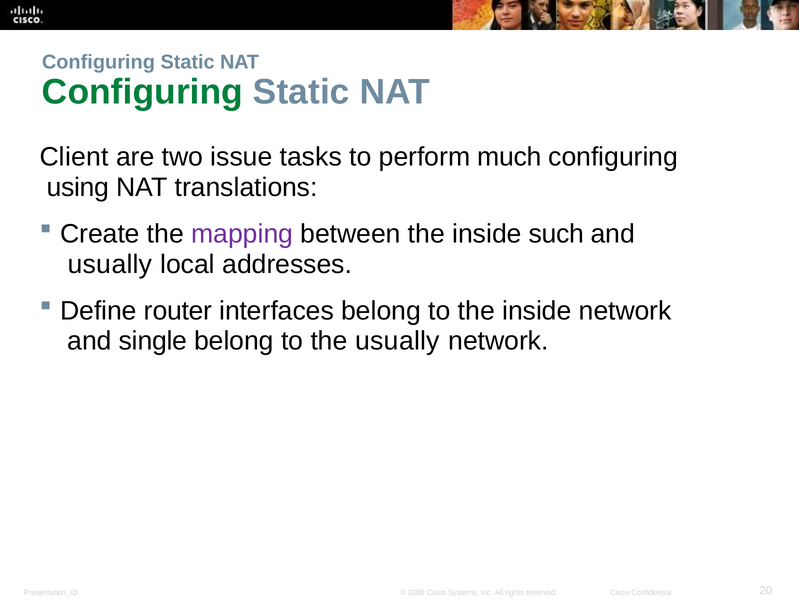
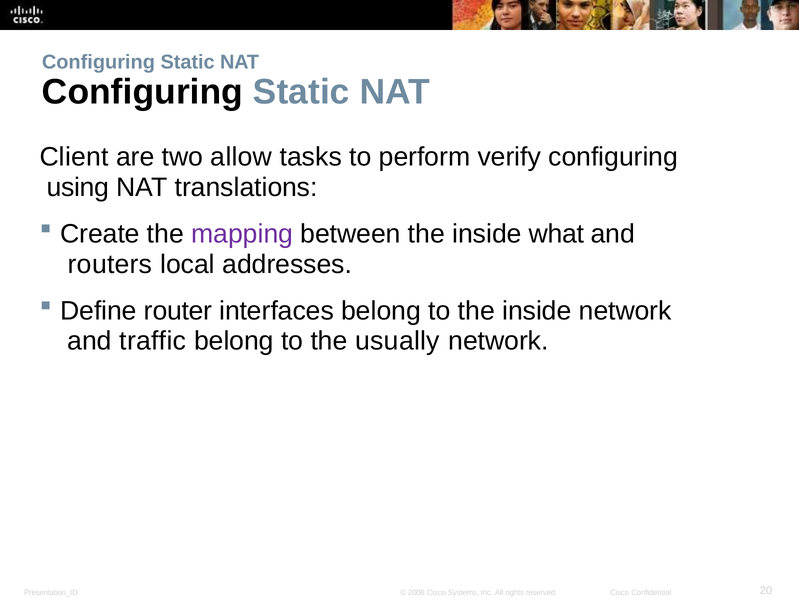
Configuring colour: green -> black (142, 92)
issue: issue -> allow (241, 157)
much: much -> verify (509, 157)
such: such -> what (556, 234)
usually: usually -> routers (110, 264)
single: single -> traffic (153, 341)
